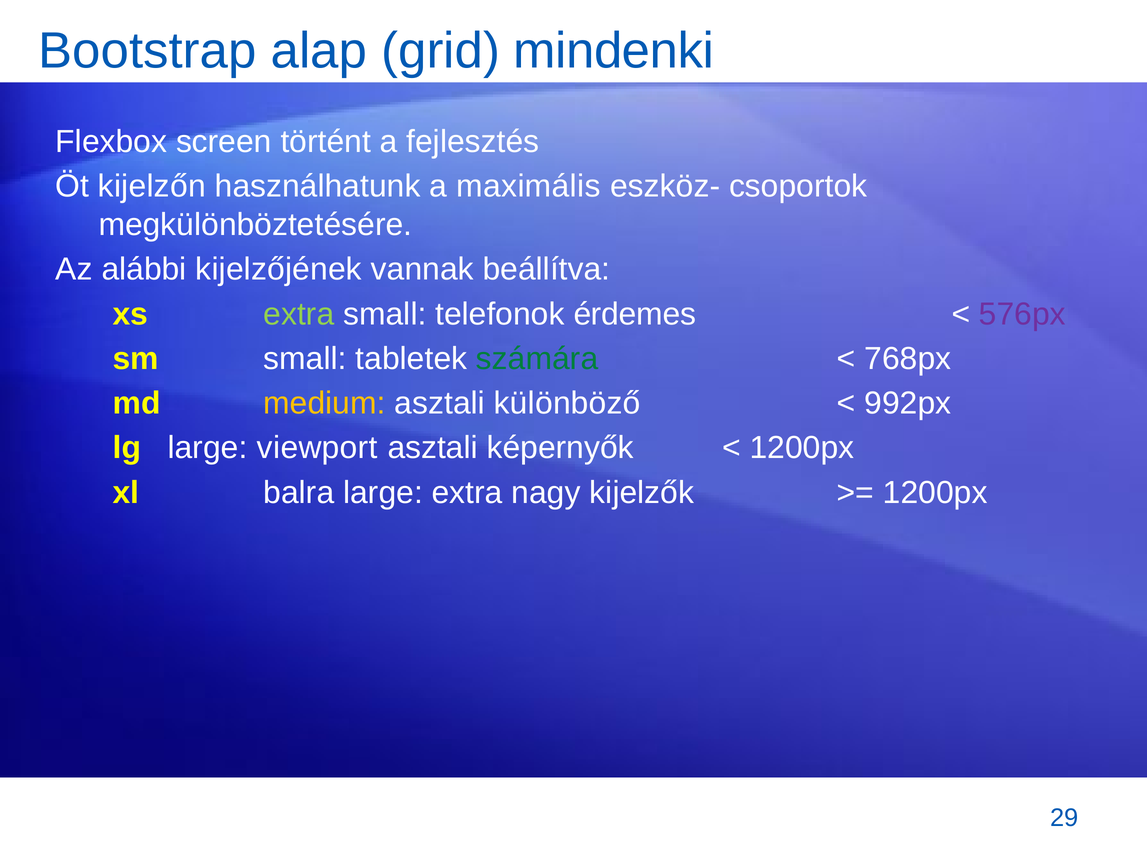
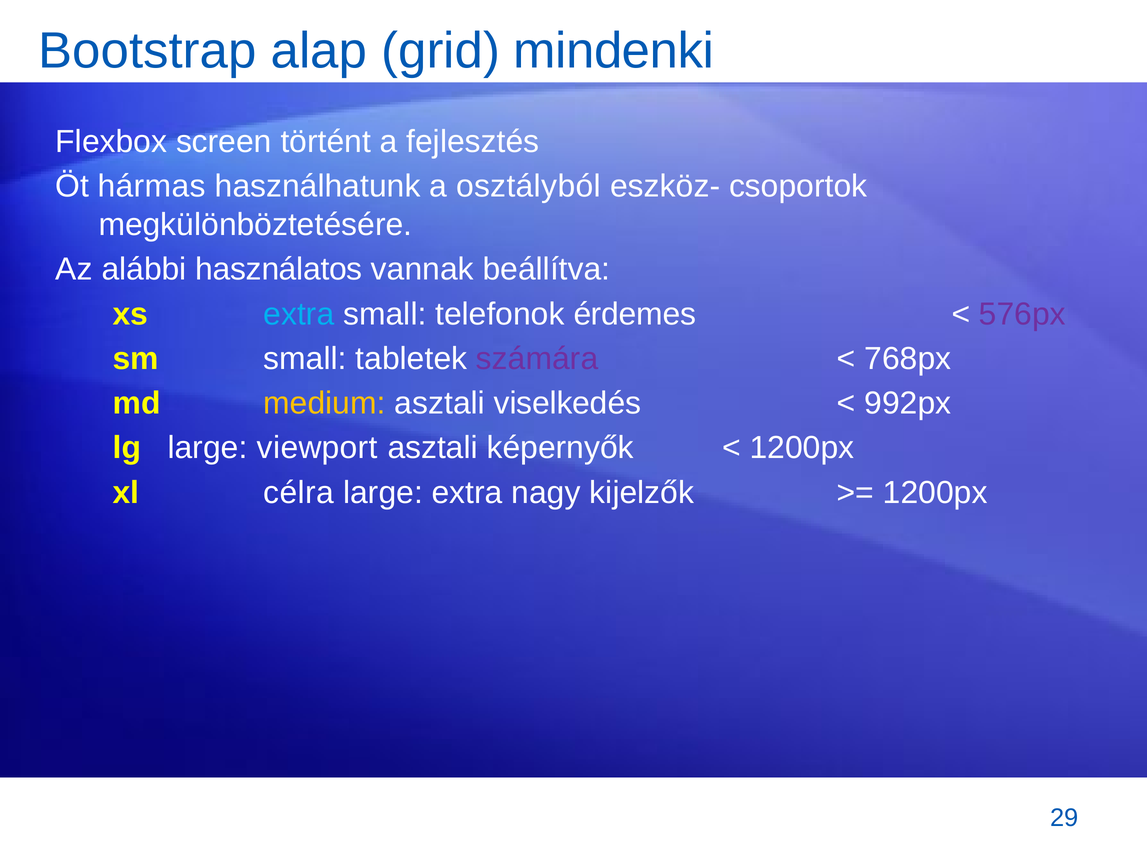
kijelzőn: kijelzőn -> hármas (152, 187)
maximális: maximális -> osztályból (528, 187)
kijelzőjének: kijelzőjének -> használatos (279, 269)
extra colour: light green -> light blue (299, 314)
számára colour: green -> purple (537, 359)
különböző: különböző -> viselkedés (567, 403)
balra: balra -> célra (299, 493)
